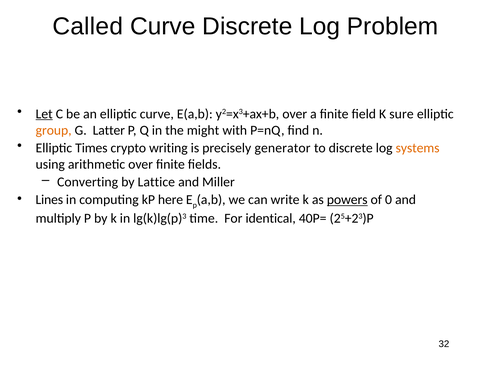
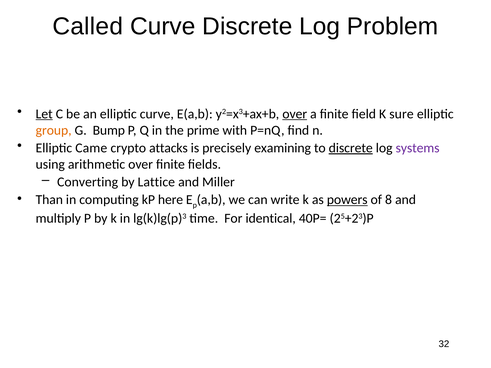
over underline: none -> present (295, 114)
Latter: Latter -> Bump (109, 130)
might: might -> prime (203, 130)
Times: Times -> Came (91, 148)
writing: writing -> attacks (168, 148)
generator: generator -> examining (283, 148)
discrete underline: none -> present (351, 148)
systems colour: orange -> purple (418, 148)
Lines: Lines -> Than (49, 200)
0: 0 -> 8 (389, 200)
